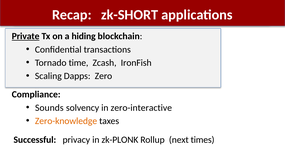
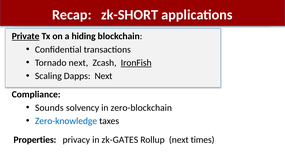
Tornado time: time -> next (78, 63)
IronFish underline: none -> present (136, 63)
Dapps Zero: Zero -> Next (103, 76)
zero-interactive: zero-interactive -> zero-blockchain (141, 108)
Zero-knowledge colour: orange -> blue (66, 121)
Successful: Successful -> Properties (35, 140)
zk-PLONK: zk-PLONK -> zk-GATES (120, 140)
